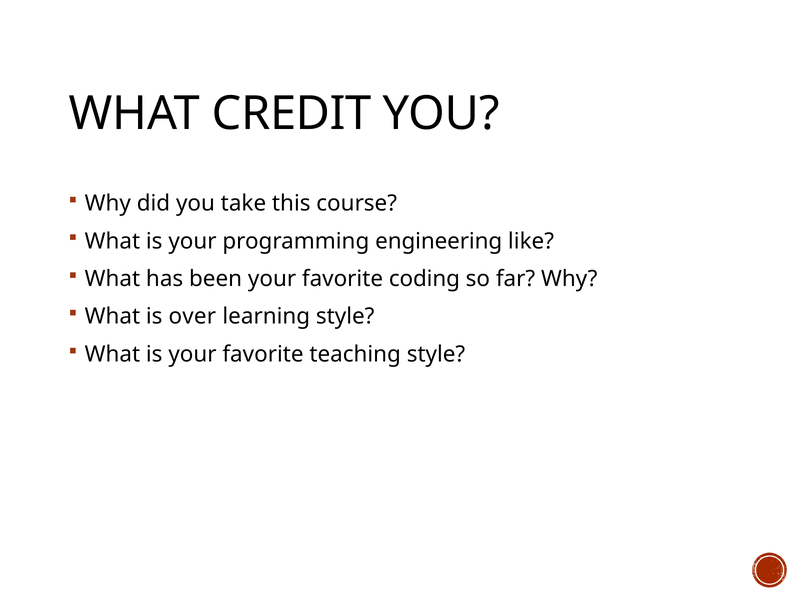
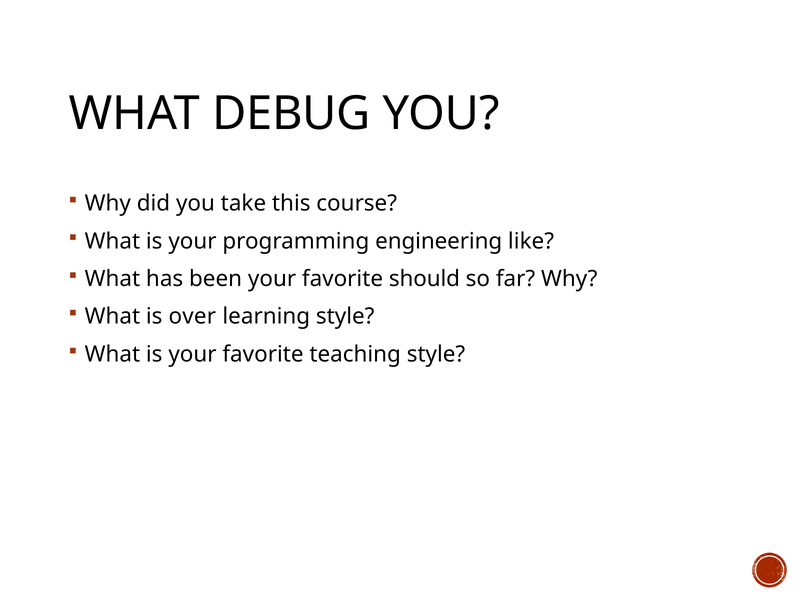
CREDIT: CREDIT -> DEBUG (292, 113)
coding: coding -> should (424, 279)
